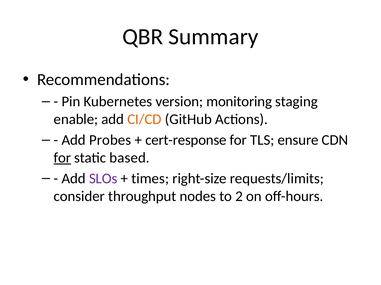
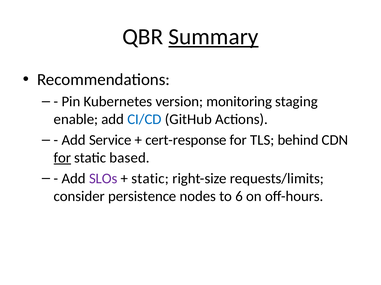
Summary underline: none -> present (213, 37)
CI/CD colour: orange -> blue (144, 120)
Probes: Probes -> Service (110, 140)
ensure: ensure -> behind (298, 140)
times: times -> static (150, 179)
throughput: throughput -> persistence (142, 197)
2: 2 -> 6 (239, 197)
